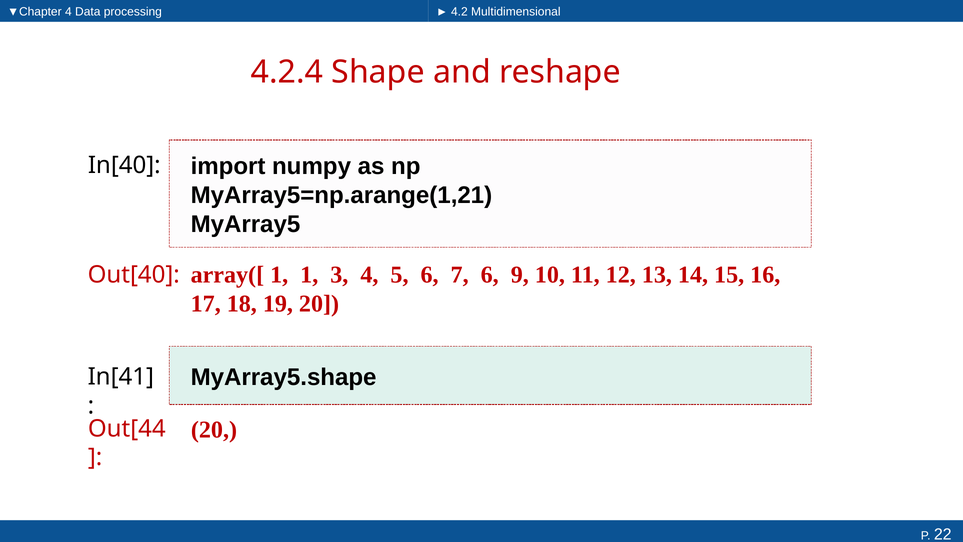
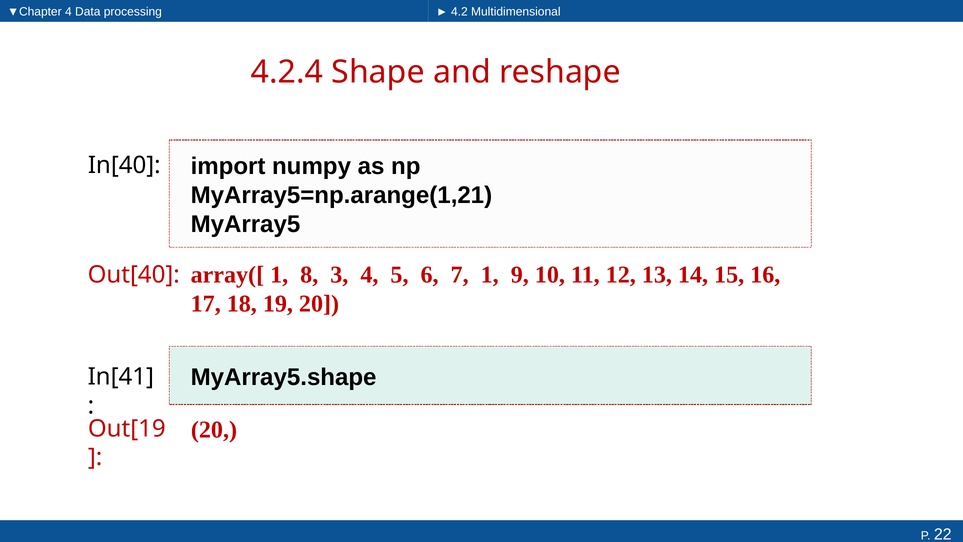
1 1: 1 -> 8 (309, 275)
7 6: 6 -> 1 (490, 275)
Out[44: Out[44 -> Out[19 (127, 428)
